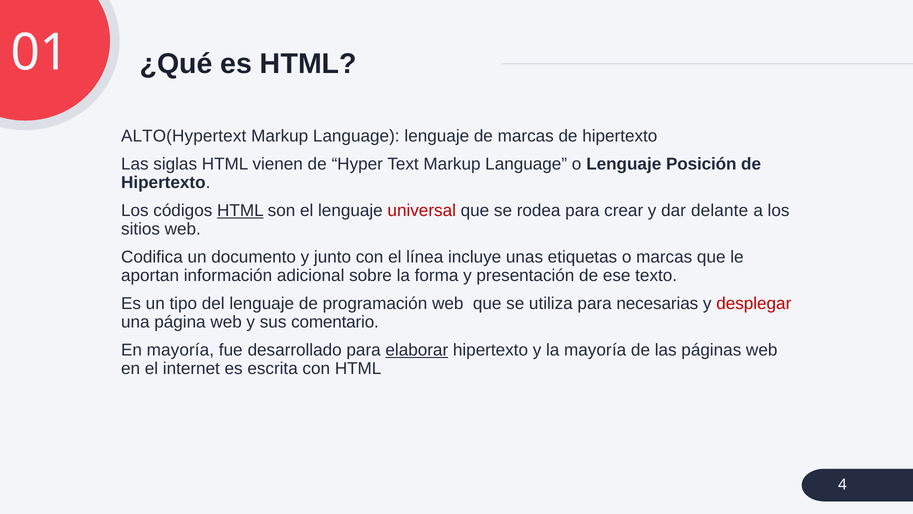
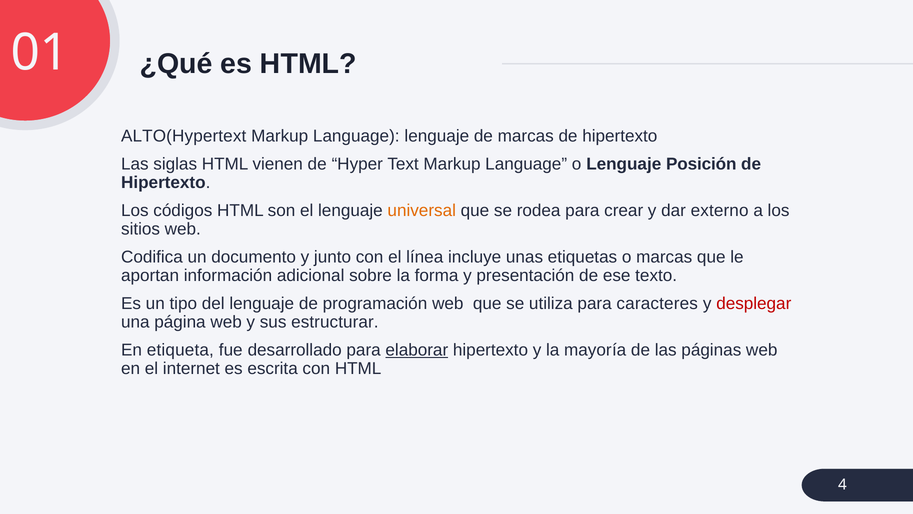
HTML underline: present -> none (240, 210)
universal colour: red -> orange (422, 210)
delante: delante -> externo (720, 210)
necesarias: necesarias -> caracteres (657, 303)
comentario: comentario -> estructurar (335, 322)
En mayoría: mayoría -> etiqueta (180, 350)
